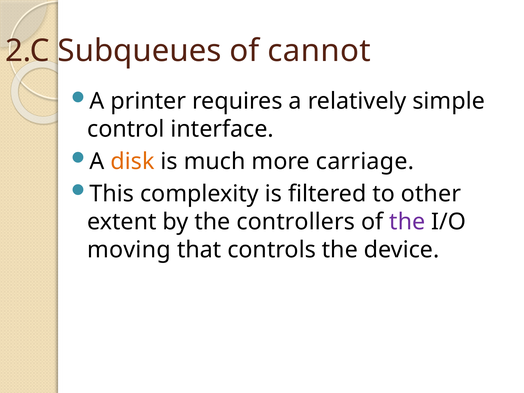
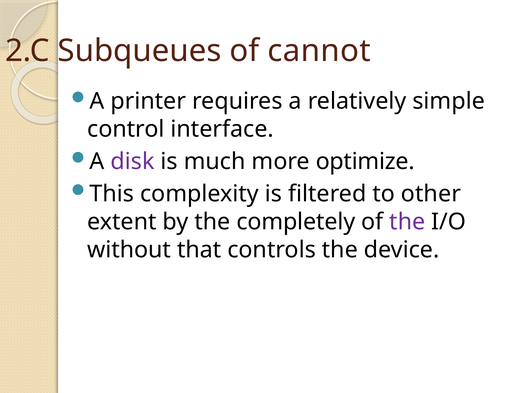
disk colour: orange -> purple (132, 161)
carriage: carriage -> optimize (365, 161)
controllers: controllers -> completely (296, 222)
moving: moving -> without (129, 250)
